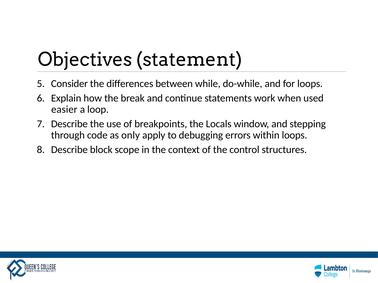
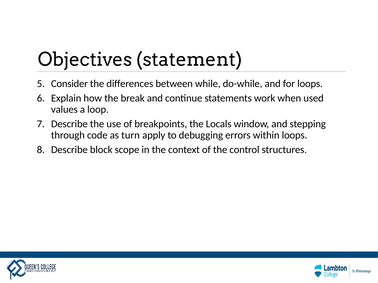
easier: easier -> values (64, 110)
only: only -> turn (131, 135)
